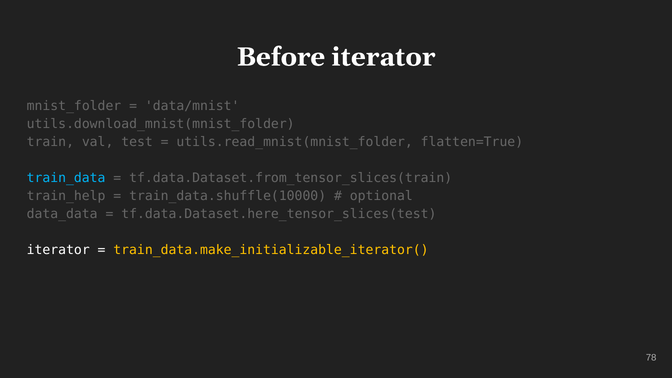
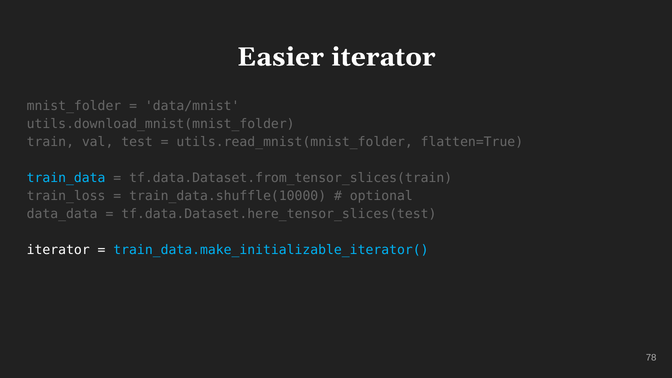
Before: Before -> Easier (281, 57)
train_help: train_help -> train_loss (66, 196)
train_data.make_initializable_iterator( colour: yellow -> light blue (271, 250)
